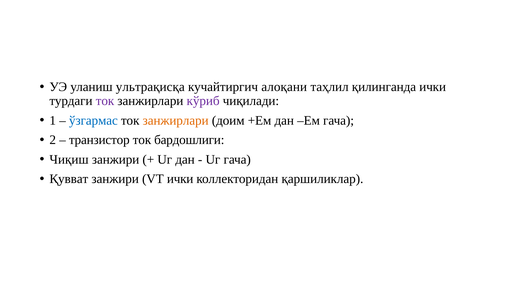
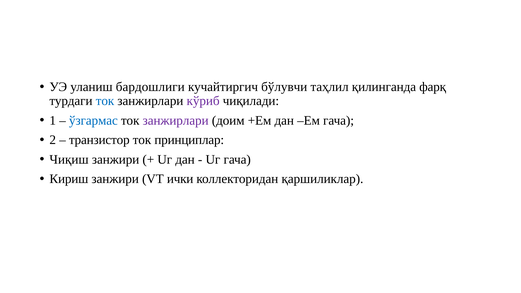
ультрақисқа: ультрақисқа -> бардошлиги (150, 87)
алоқани: алоқани -> бўлувчи (284, 87)
қилинганда ички: ички -> фарқ (433, 87)
ток colour: purple -> blue (105, 101)
занжирлари colour: orange -> purple (176, 120)
бардошлиги: бардошлиги -> принциплар (189, 140)
Қувват: Қувват -> Кириш (69, 179)
